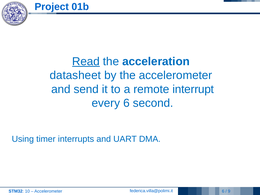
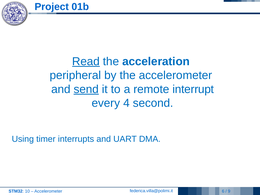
datasheet: datasheet -> peripheral (75, 75)
send underline: none -> present (86, 89)
every 6: 6 -> 4 (126, 103)
